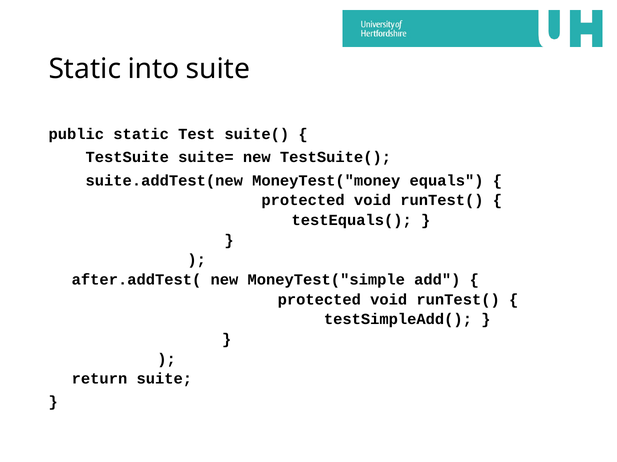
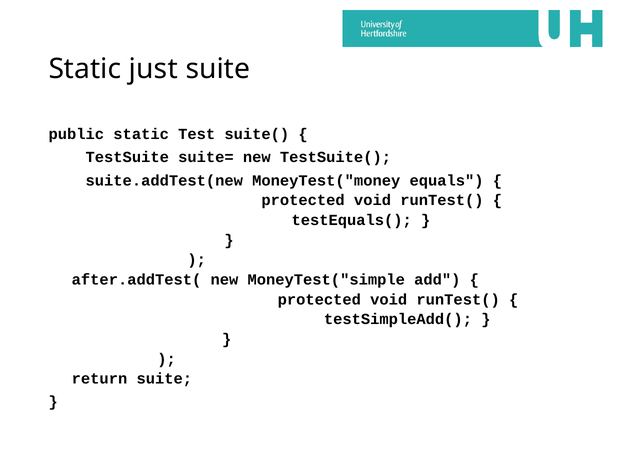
into: into -> just (153, 69)
